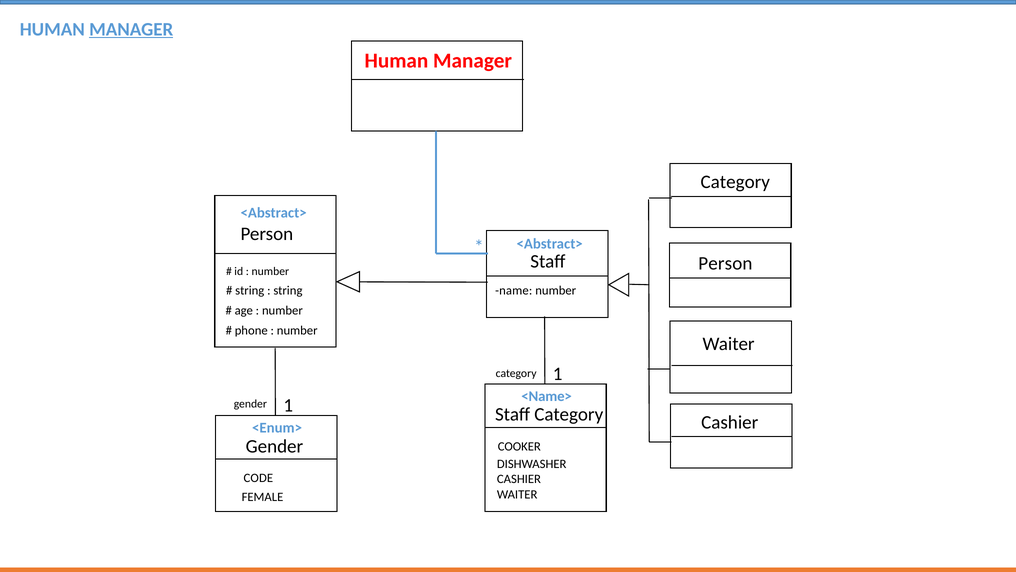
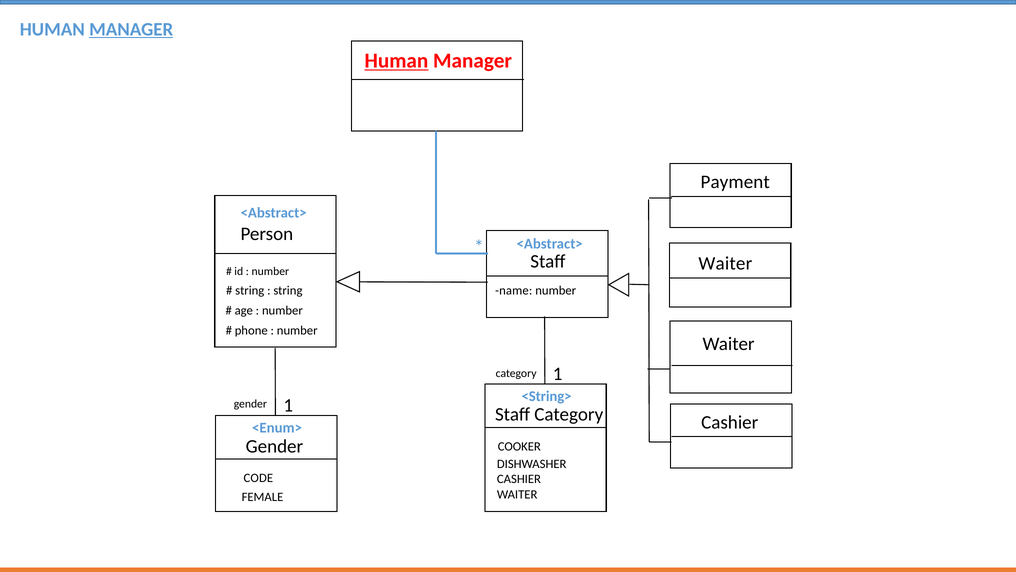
Human underline: none -> present (396, 61)
Category: Category -> Payment (735, 182)
Staff Person: Person -> Waiter (725, 263)
<Name>: <Name> -> <String> (547, 396)
